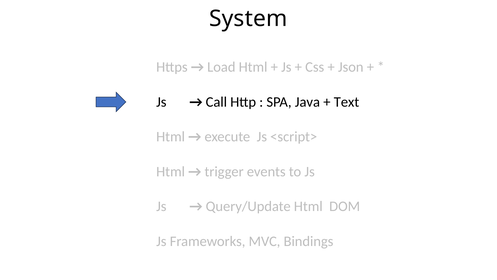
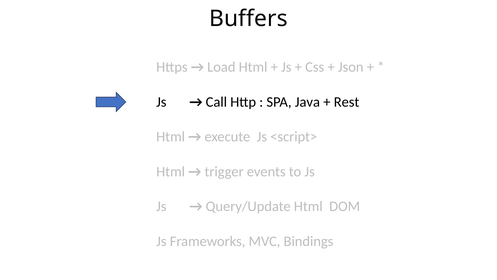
System: System -> Buffers (248, 19)
Text: Text -> Rest (347, 102)
